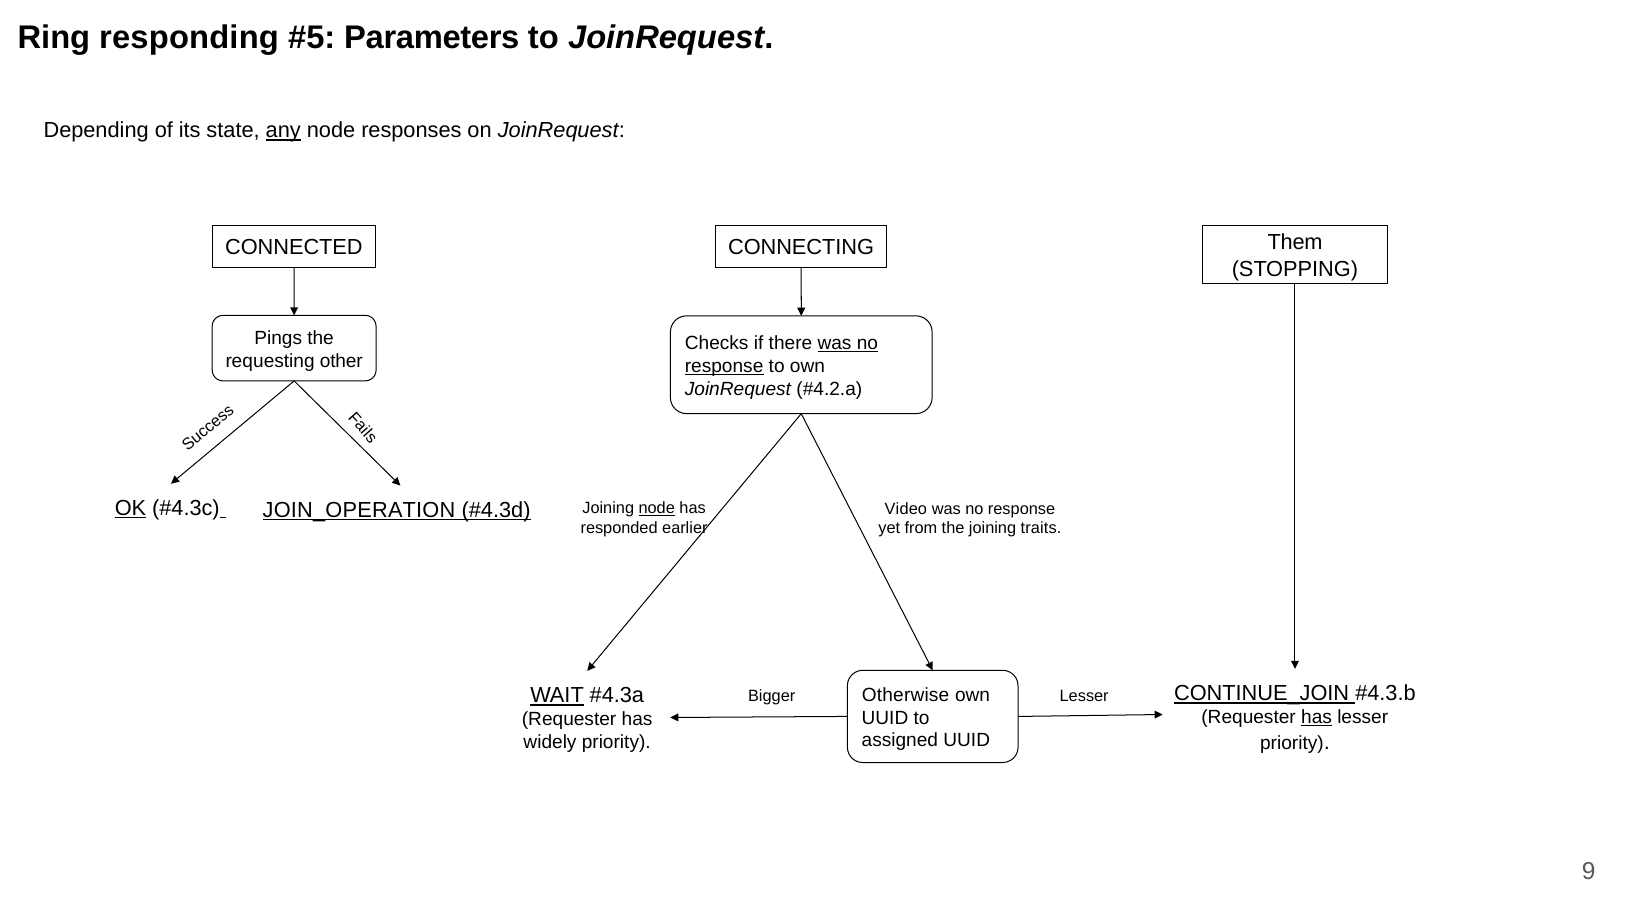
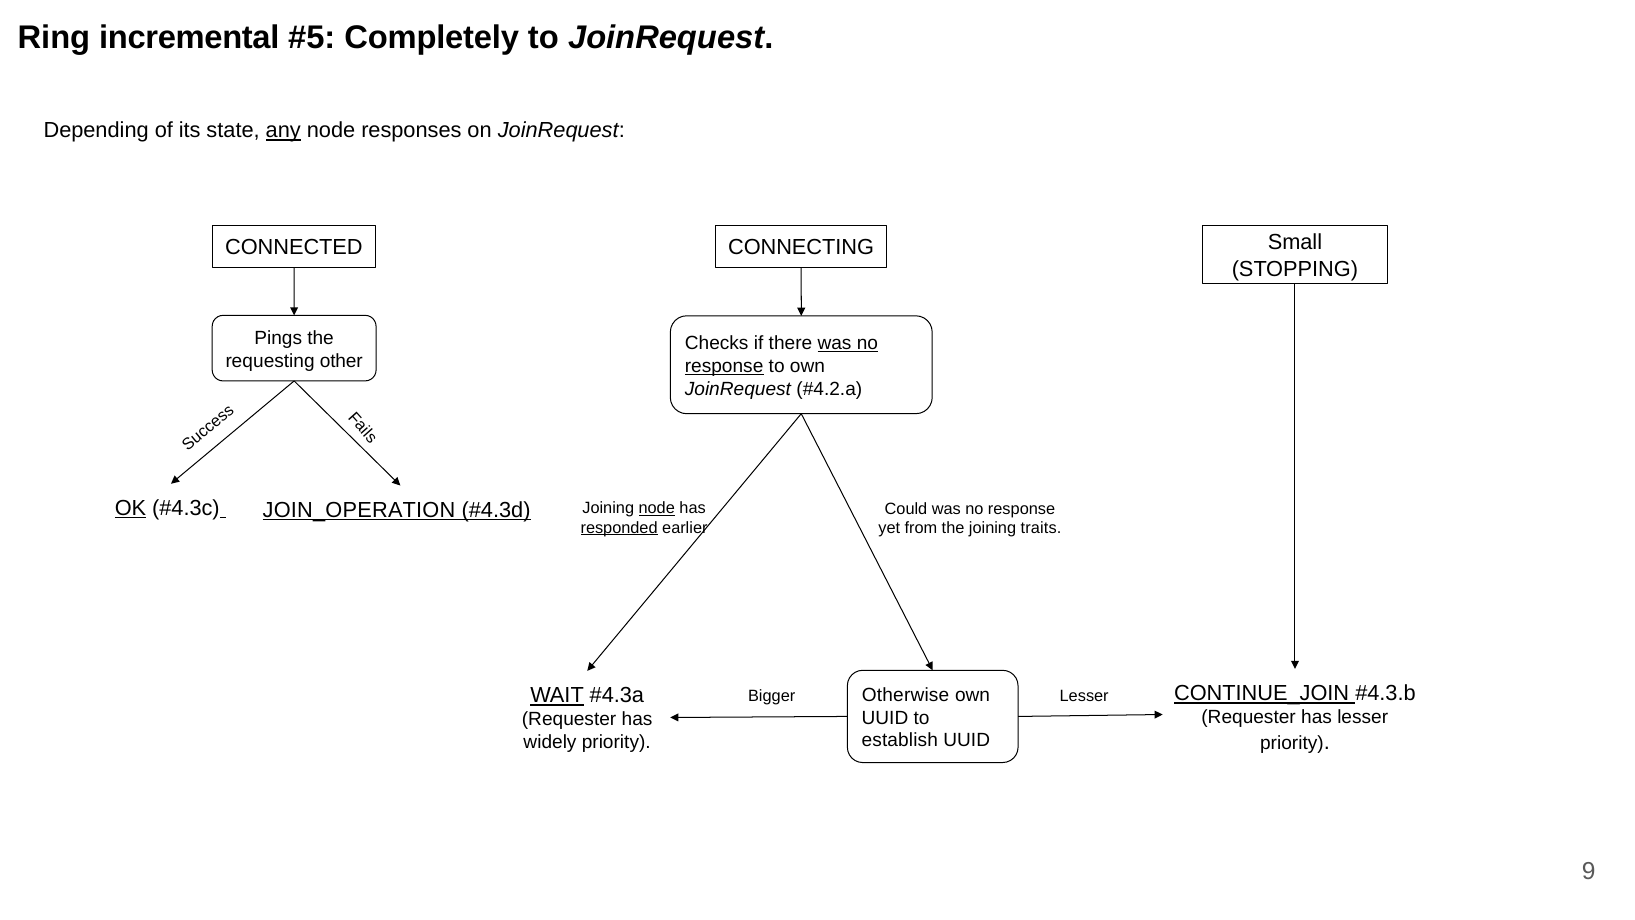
responding: responding -> incremental (189, 38)
Parameters: Parameters -> Completely (432, 38)
Them: Them -> Small (1295, 243)
Video: Video -> Could (906, 509)
responded underline: none -> present (619, 528)
has underline: present -> none (1317, 717)
assigned: assigned -> establish (900, 740)
